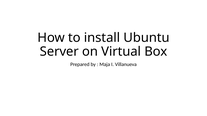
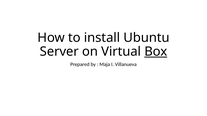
Box underline: none -> present (156, 52)
